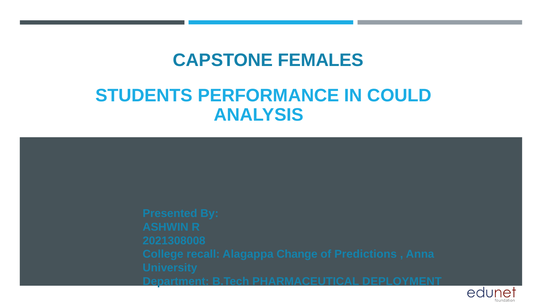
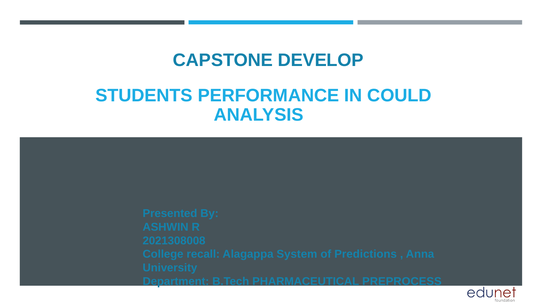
FEMALES: FEMALES -> DEVELOP (321, 60)
Change: Change -> System (297, 254)
DEPLOYMENT: DEPLOYMENT -> PREPROCESS (402, 281)
